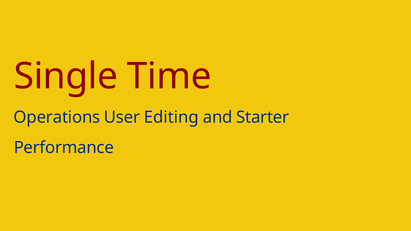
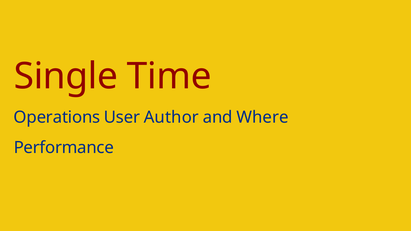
Editing: Editing -> Author (171, 117)
Starter: Starter -> Where (263, 117)
